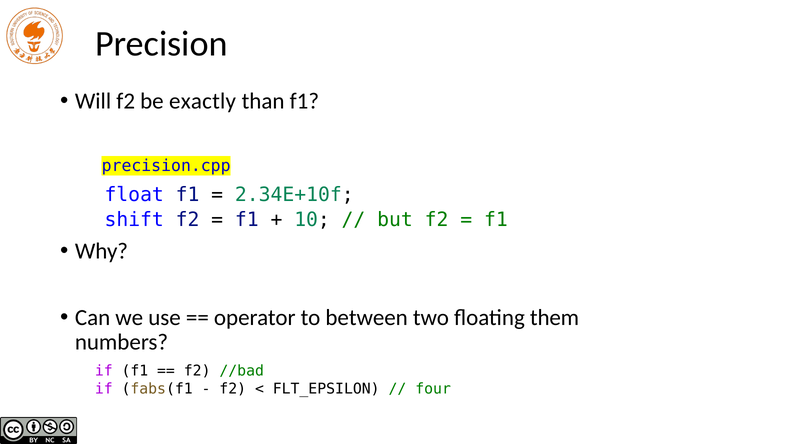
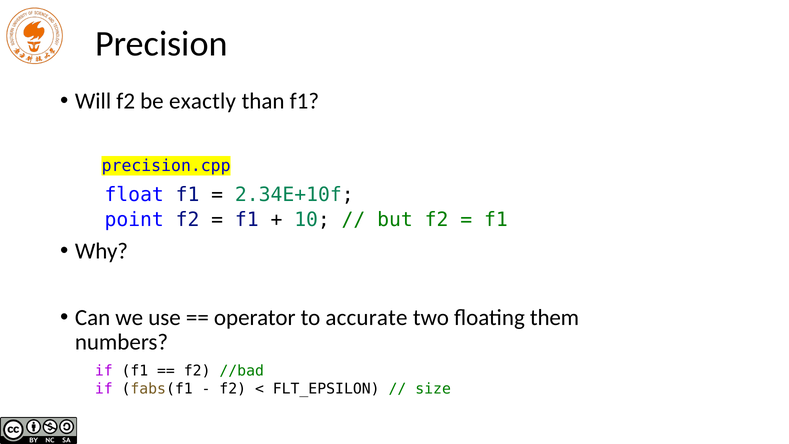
shift: shift -> point (134, 220)
between: between -> accurate (366, 317)
four: four -> size (433, 388)
